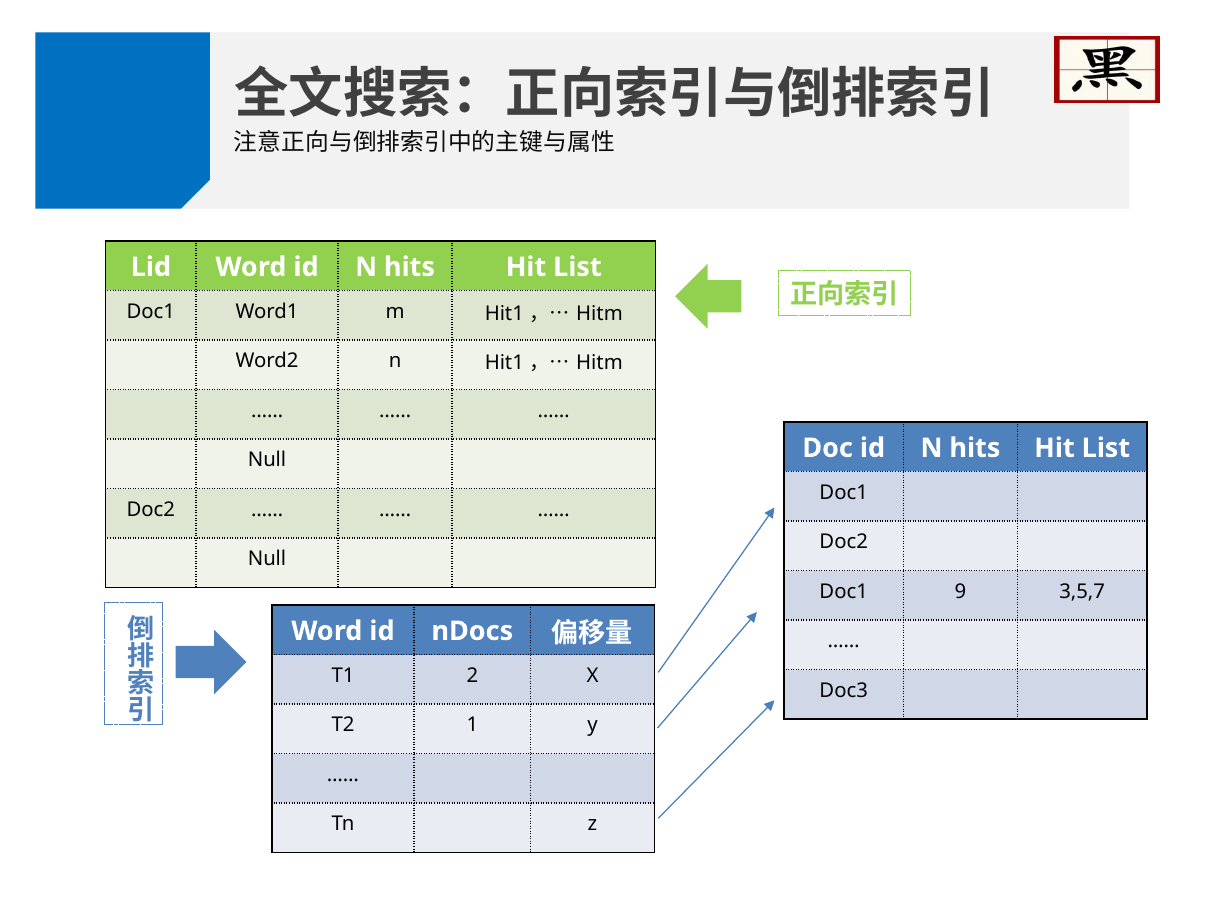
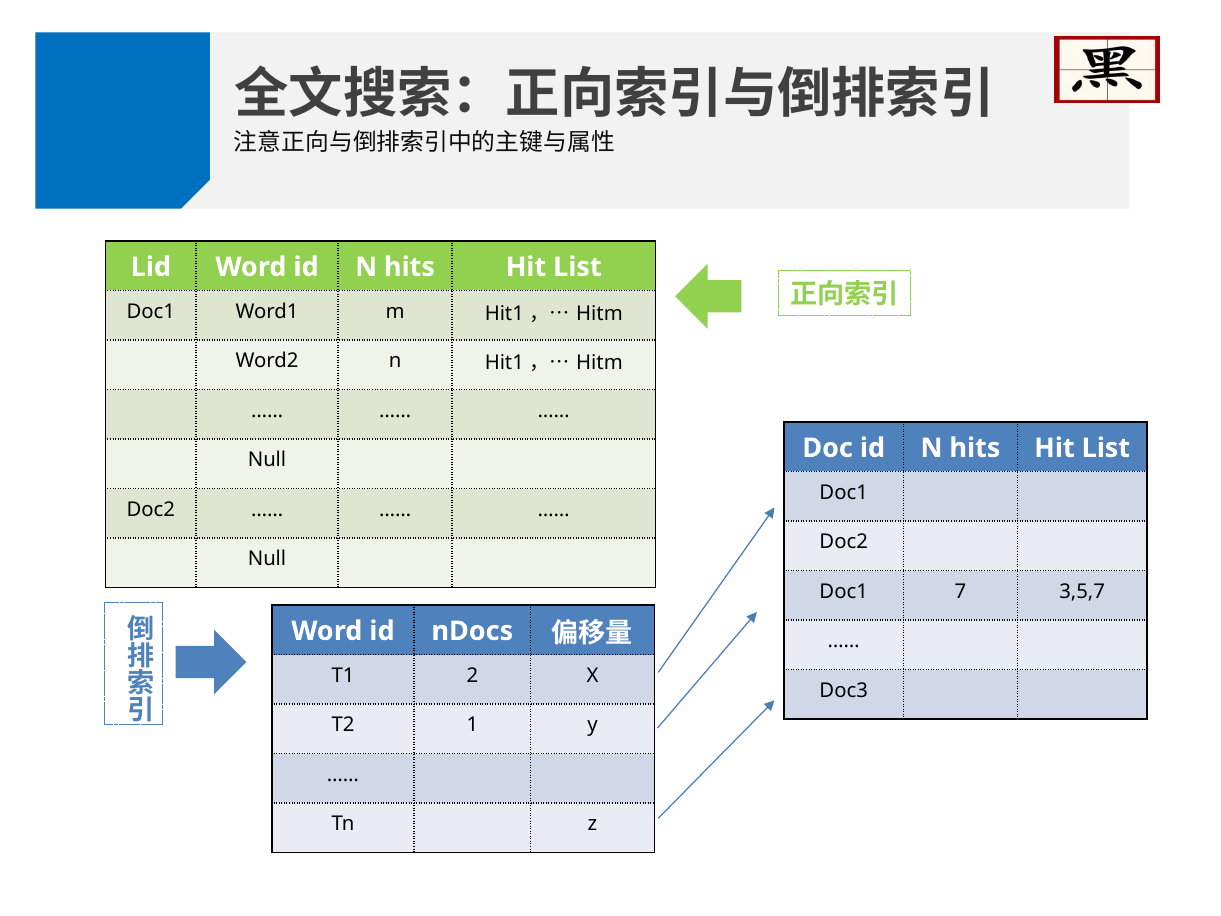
9: 9 -> 7 (961, 592)
